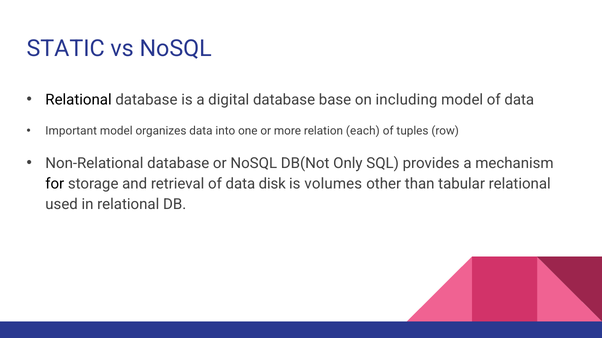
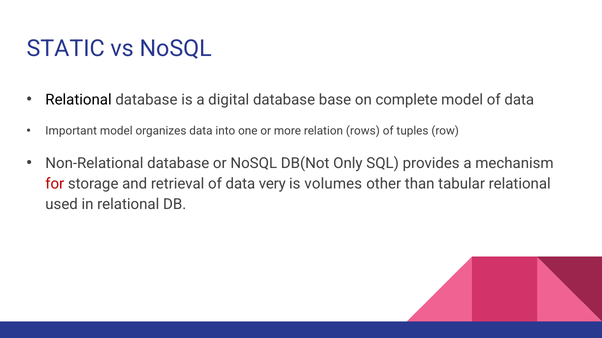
including: including -> complete (407, 100)
each: each -> rows (363, 131)
for colour: black -> red (55, 184)
disk: disk -> very (272, 184)
